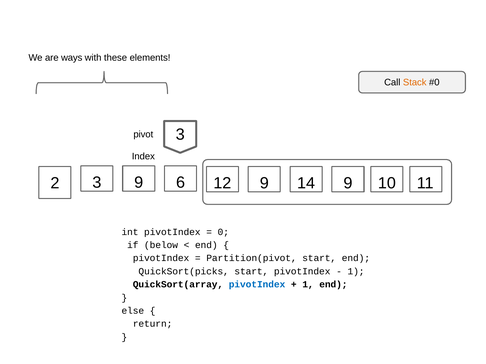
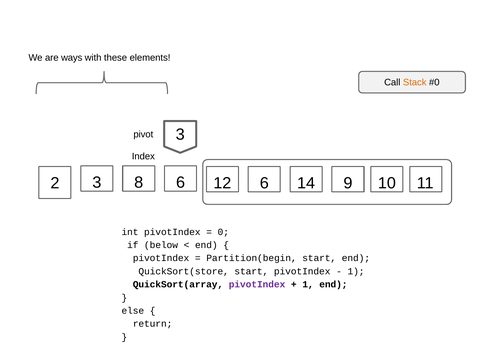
3 9: 9 -> 8 (139, 183)
12 9: 9 -> 6 (264, 183)
Partition(pivot: Partition(pivot -> Partition(begin (252, 259)
QuickSort(picks: QuickSort(picks -> QuickSort(store (184, 272)
pivotIndex colour: blue -> purple (257, 285)
